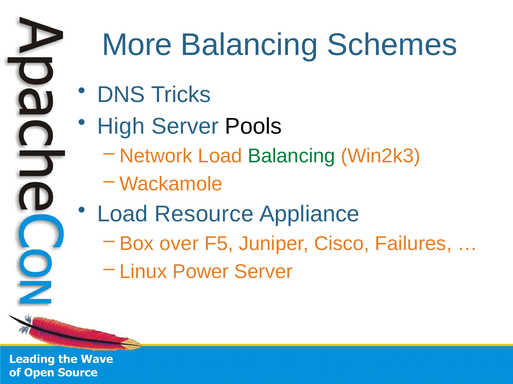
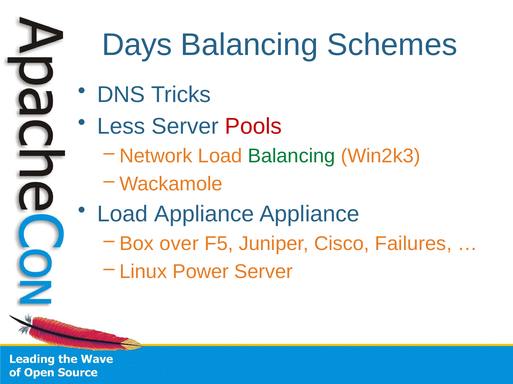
More: More -> Days (137, 45)
High: High -> Less (121, 127)
Pools colour: black -> red (254, 127)
Load Resource: Resource -> Appliance (204, 215)
